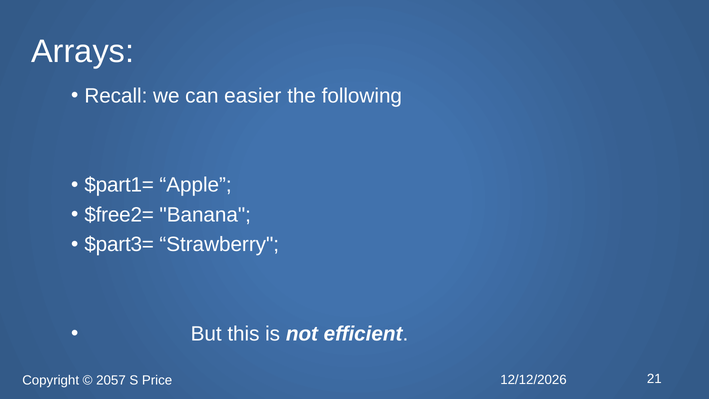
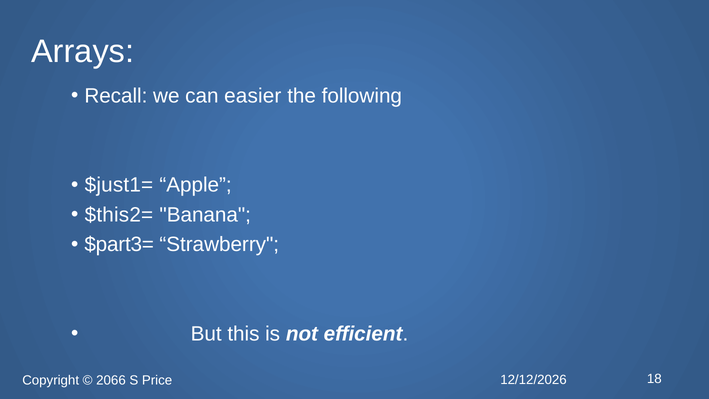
$part1=: $part1= -> $just1= (119, 185)
$free2=: $free2= -> $this2= (119, 215)
2057: 2057 -> 2066 (111, 380)
21: 21 -> 18 (654, 379)
